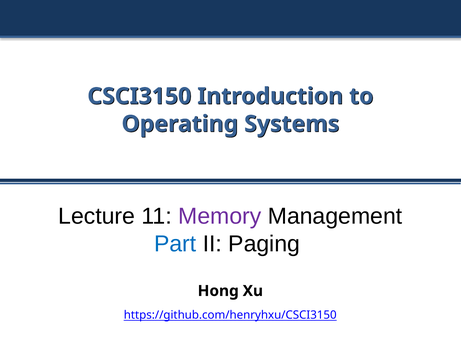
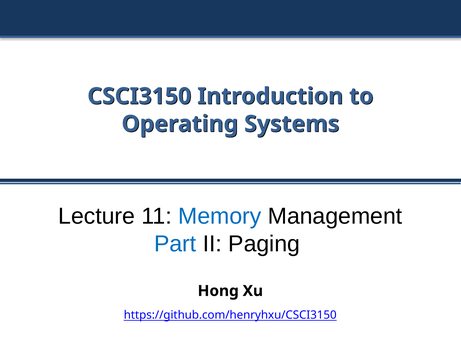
Memory colour: purple -> blue (220, 216)
